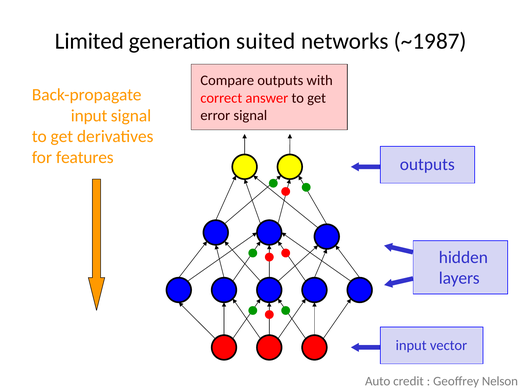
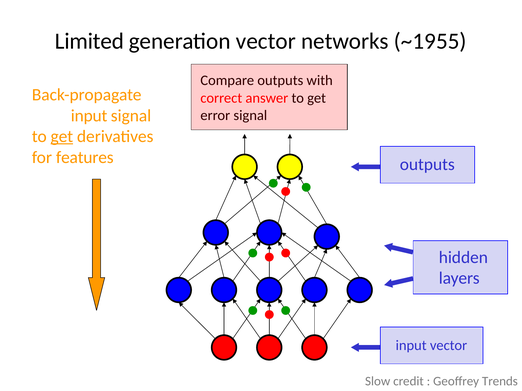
generation suited: suited -> vector (266, 41)
~1987: ~1987 -> ~1955 (430, 41)
get underline: none -> present (62, 137)
Auto: Auto -> Slow (378, 382)
Nelson: Nelson -> Trends (500, 382)
